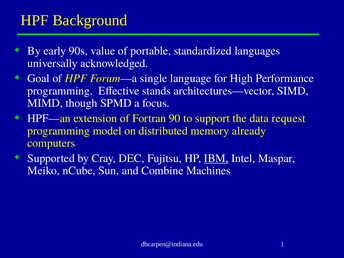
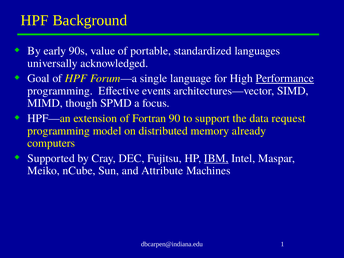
Performance underline: none -> present (285, 78)
stands: stands -> events (157, 91)
Combine: Combine -> Attribute (162, 171)
